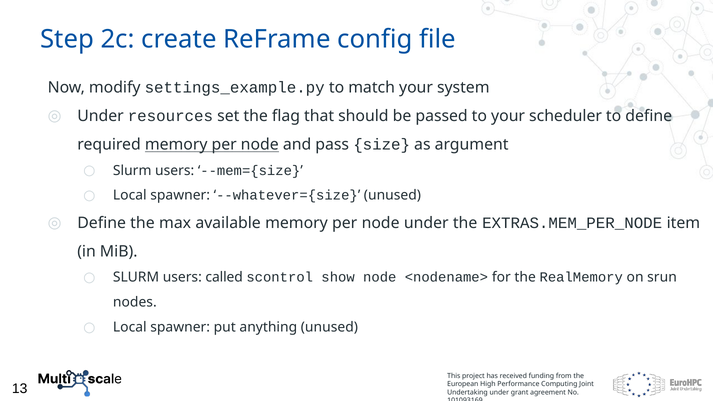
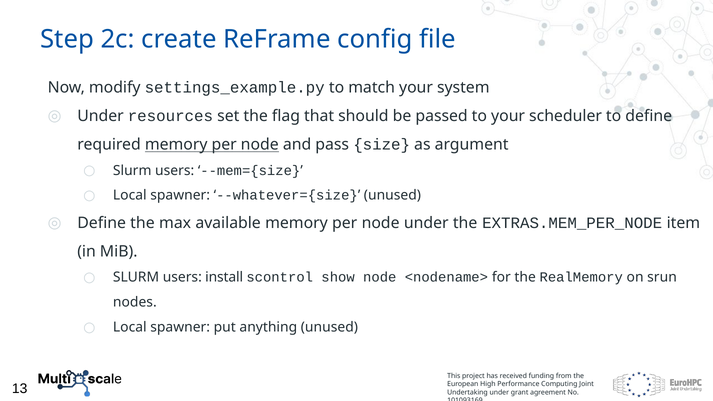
called: called -> install (224, 277)
